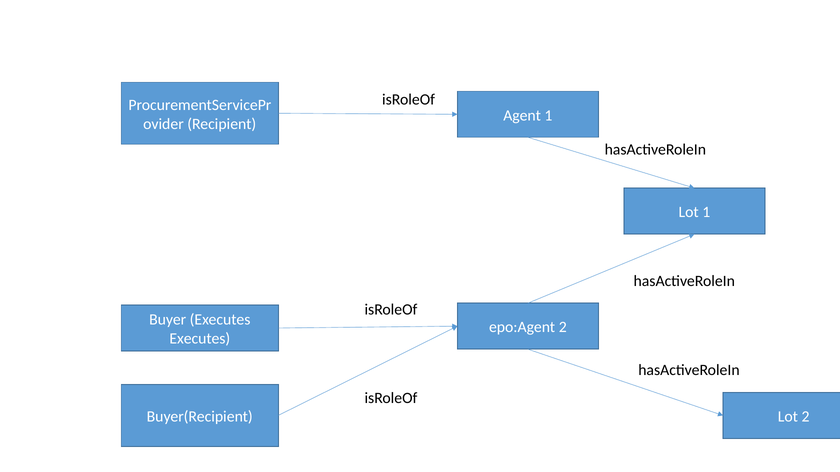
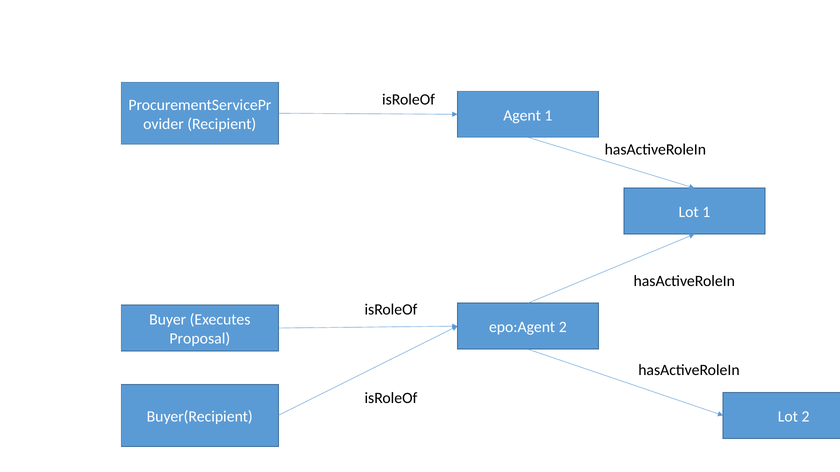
Executes: Executes -> Proposal (200, 339)
